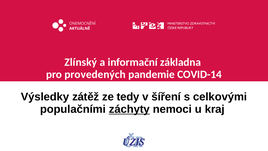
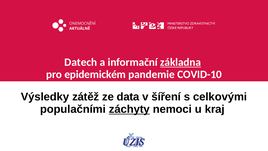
Zlínský: Zlínský -> Datech (81, 62)
základna underline: none -> present (181, 62)
provedených: provedených -> epidemickém (95, 74)
COVID-14: COVID-14 -> COVID-10 (199, 74)
tedy: tedy -> data (128, 97)
